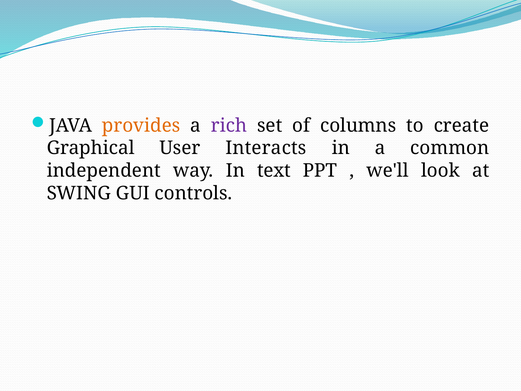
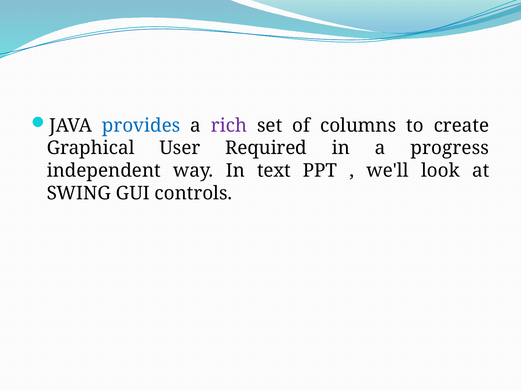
provides colour: orange -> blue (141, 125)
Interacts: Interacts -> Required (266, 148)
common: common -> progress (450, 148)
